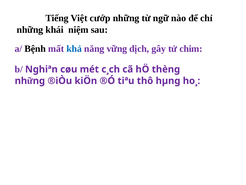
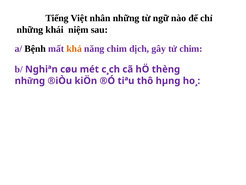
cướp: cướp -> nhân (100, 18)
khả colour: blue -> orange (74, 49)
năng vững: vững -> chim (117, 49)
